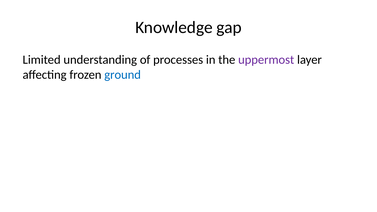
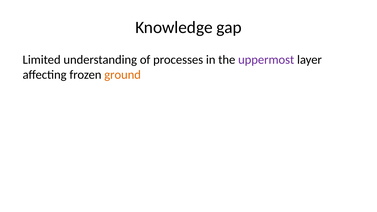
ground colour: blue -> orange (123, 75)
